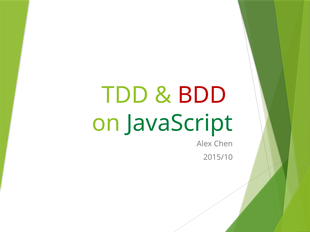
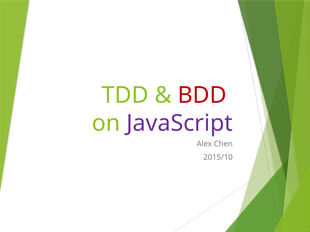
JavaScript colour: green -> purple (180, 123)
